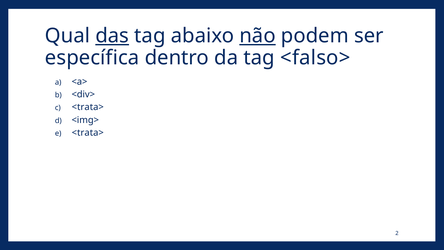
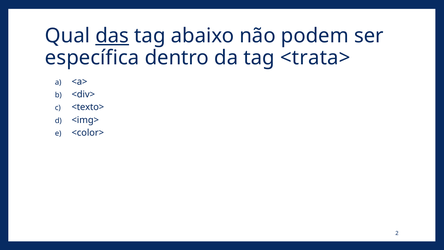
não underline: present -> none (258, 36)
<falso>: <falso> -> <trata> (315, 58)
<trata>: <trata> -> <texto> (88, 107)
<trata>: <trata> -> <color> (88, 133)
